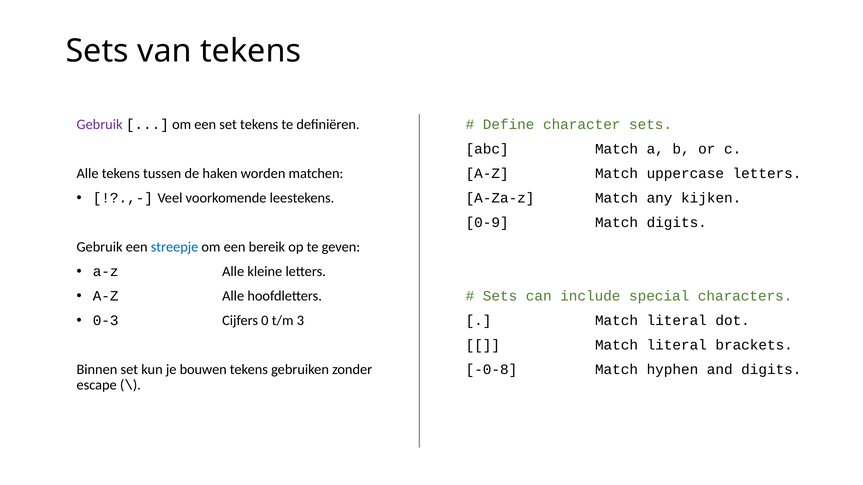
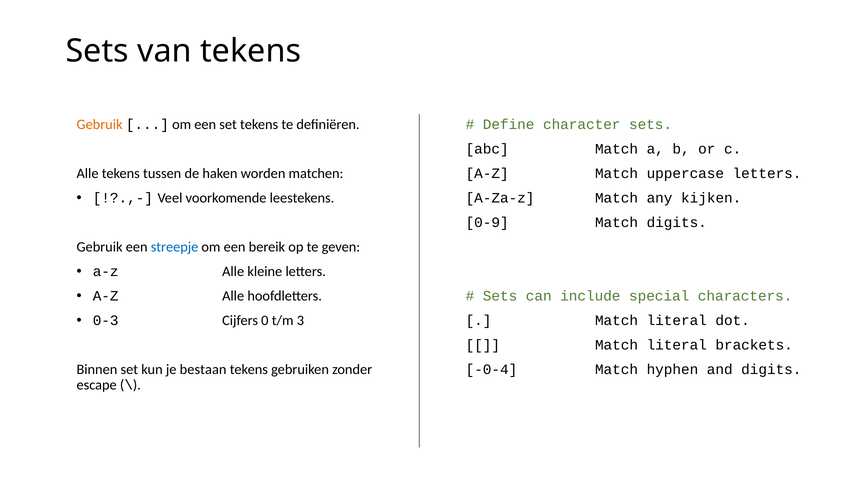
Gebruik colour: purple -> orange (100, 125)
bouwen: bouwen -> bestaan (203, 370)
-0-8: -0-8 -> -0-4 (491, 370)
